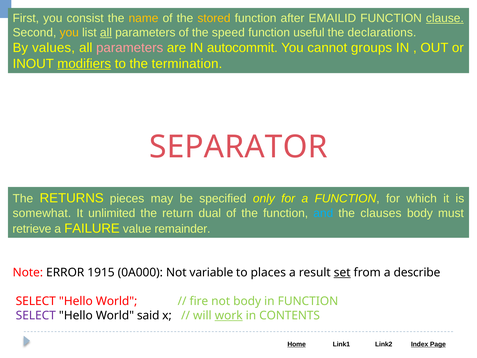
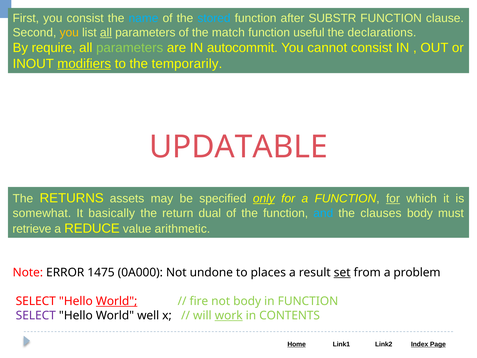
name colour: yellow -> light blue (143, 18)
stored colour: yellow -> light blue (214, 18)
EMAILID: EMAILID -> SUBSTR (332, 18)
clause underline: present -> none (445, 18)
speed: speed -> match (228, 33)
values: values -> require (54, 48)
parameters colour: pink -> light green (130, 48)
cannot groups: groups -> consist (372, 48)
termination: termination -> temporarily (187, 64)
SEPARATOR: SEPARATOR -> UPDATABLE (238, 147)
pieces: pieces -> assets (127, 198)
only underline: none -> present (264, 198)
for underline: none -> present (393, 198)
unlimited: unlimited -> basically (112, 213)
FAILURE: FAILURE -> REDUCE (92, 228)
remainder: remainder -> arithmetic (182, 229)
1915: 1915 -> 1475 (101, 272)
variable: variable -> undone (211, 272)
describe: describe -> problem (417, 272)
World underline: none -> present (117, 301)
said: said -> well (148, 315)
